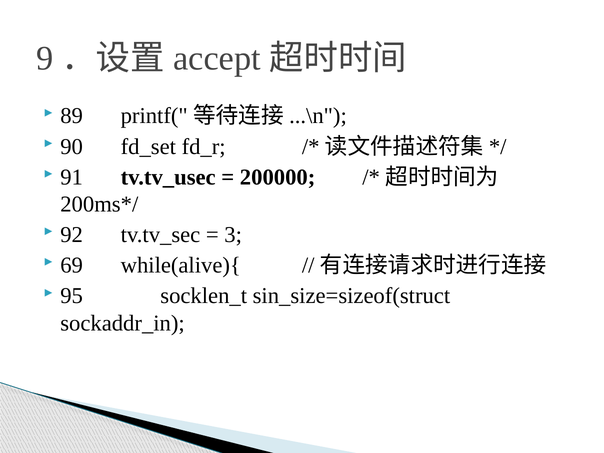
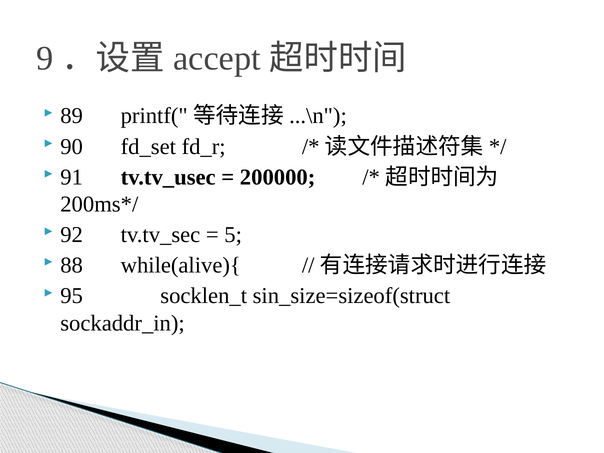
3: 3 -> 5 (233, 235)
69: 69 -> 88 (72, 265)
